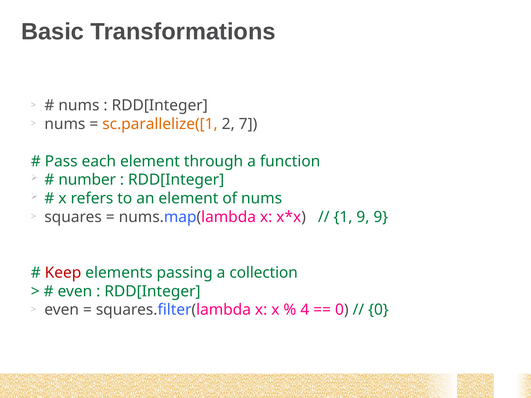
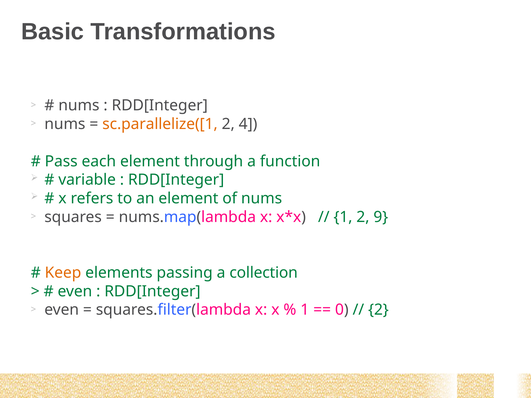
7: 7 -> 4 (248, 124)
number: number -> variable (87, 180)
1 9: 9 -> 2 (363, 217)
Keep colour: red -> orange (63, 273)
4: 4 -> 1 (305, 310)
0: 0 -> 2 (378, 310)
